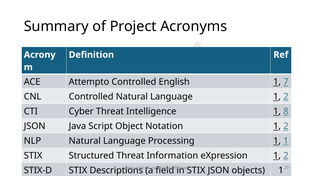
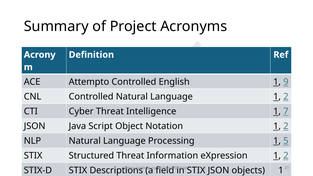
7: 7 -> 9 (286, 82)
8: 8 -> 7 (286, 111)
1 1: 1 -> 5 (286, 141)
